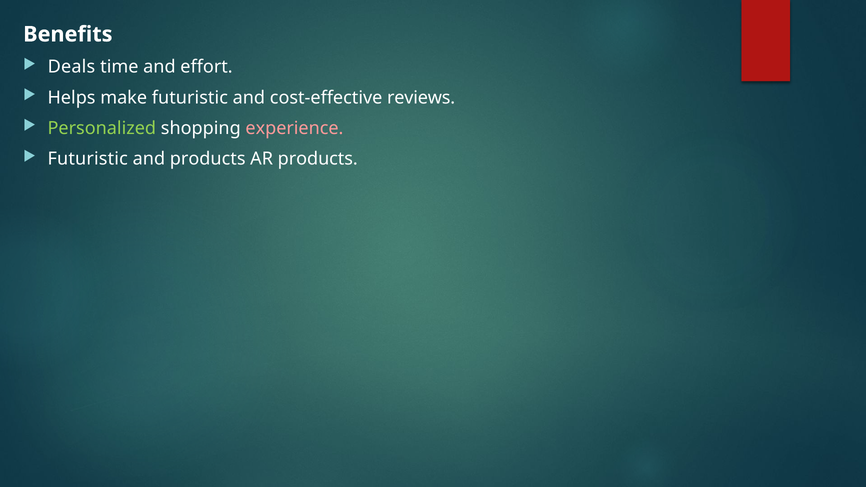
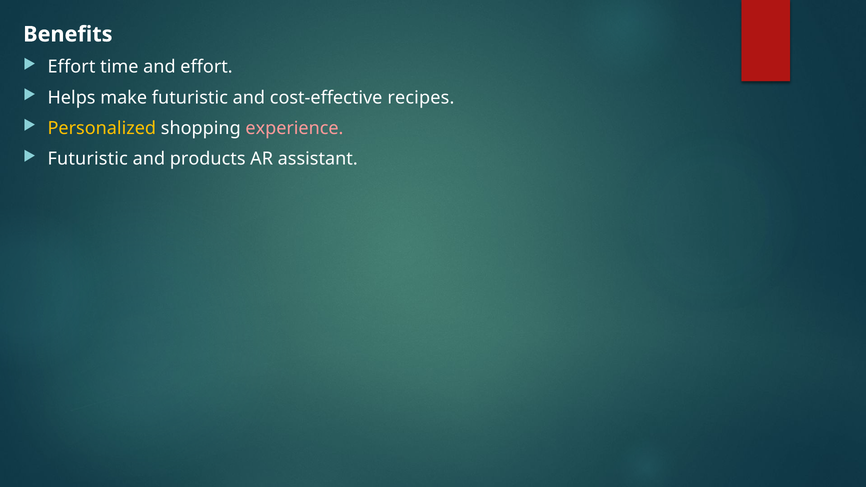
Deals: Deals -> Effort (71, 67)
reviews: reviews -> recipes (421, 98)
Personalized colour: light green -> yellow (102, 128)
AR products: products -> assistant (318, 159)
